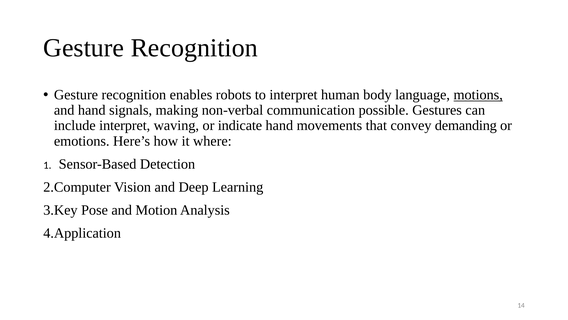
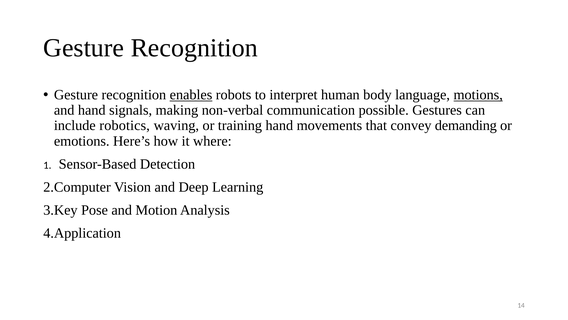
enables underline: none -> present (191, 95)
include interpret: interpret -> robotics (125, 125)
indicate: indicate -> training (240, 125)
